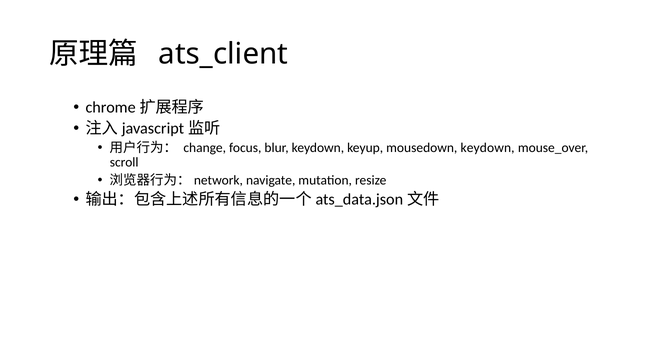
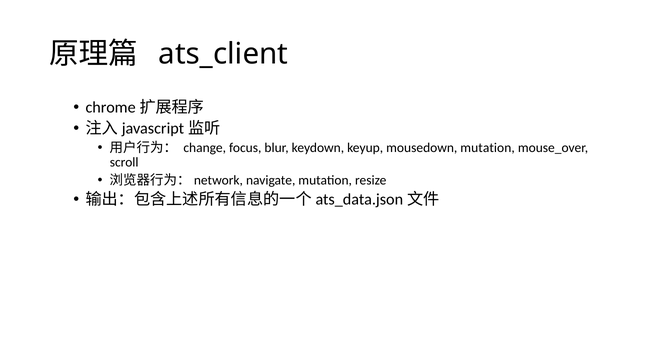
mousedown keydown: keydown -> mutation (488, 148)
